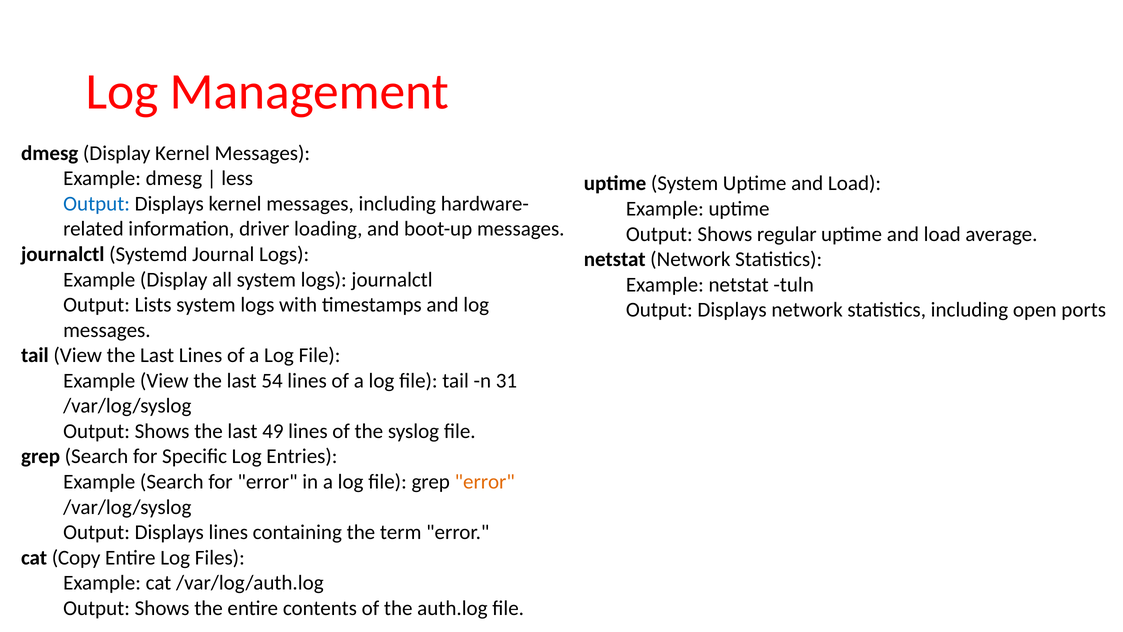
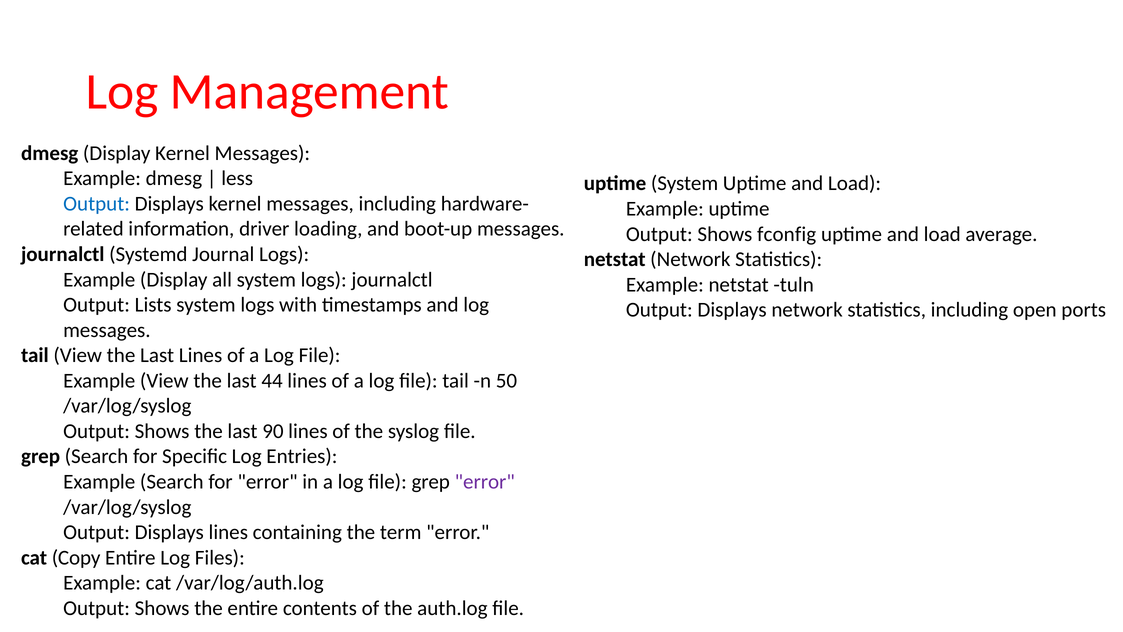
regular: regular -> fconfig (787, 234)
54: 54 -> 44 (272, 380)
31: 31 -> 50 (506, 380)
49: 49 -> 90 (273, 431)
error colour: orange -> purple (485, 482)
